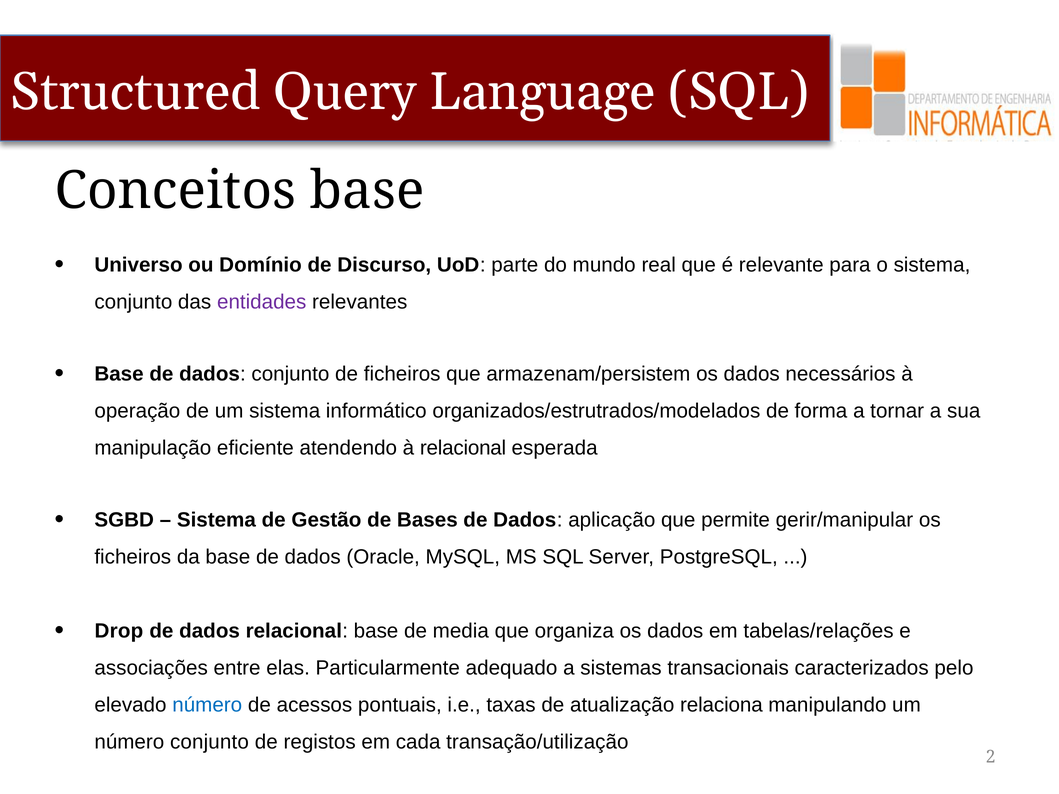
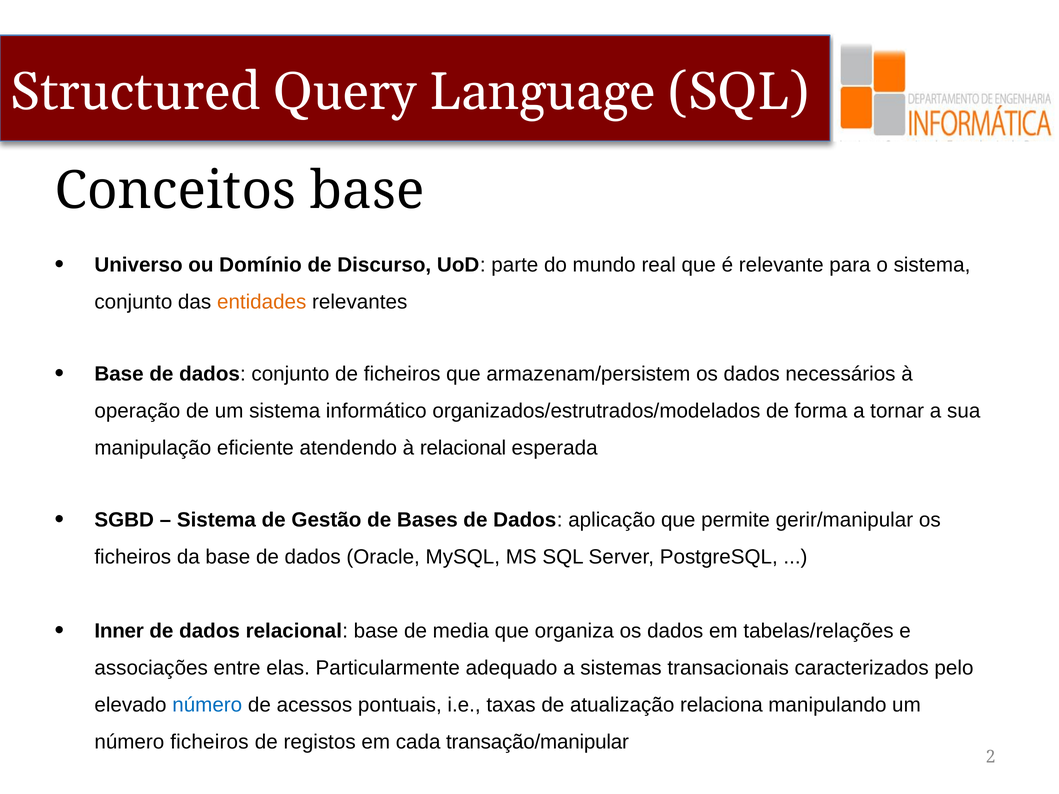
entidades colour: purple -> orange (262, 302)
Drop: Drop -> Inner (119, 631)
número conjunto: conjunto -> ficheiros (209, 742)
transação/utilização: transação/utilização -> transação/manipular (537, 742)
